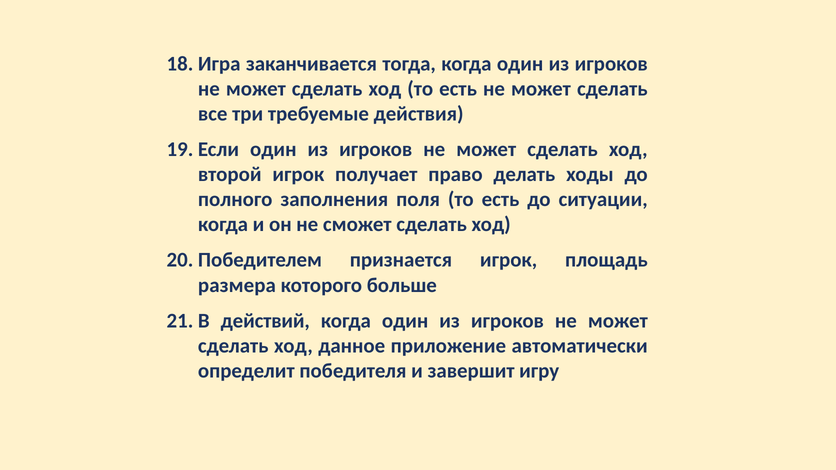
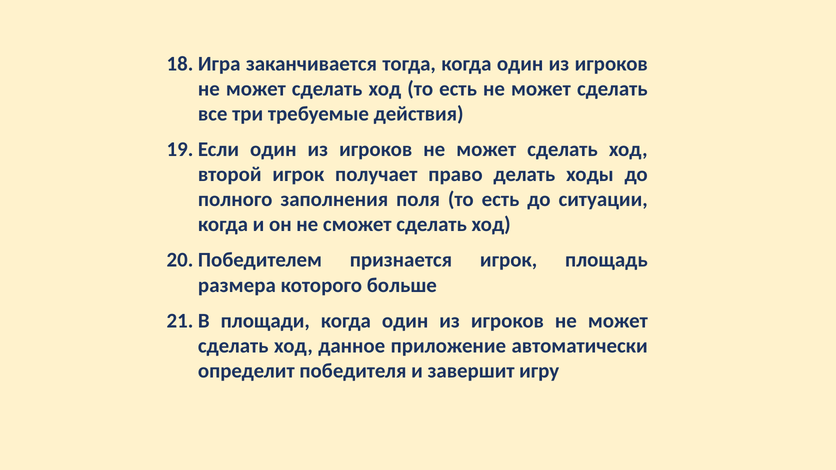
действий: действий -> площади (265, 321)
